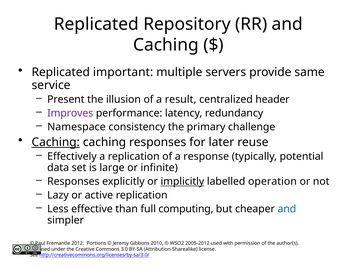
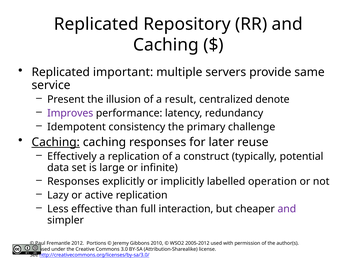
header: header -> denote (272, 99)
Namespace: Namespace -> Idempotent (77, 127)
response: response -> construct (206, 156)
implicitly underline: present -> none (182, 181)
computing: computing -> interaction (186, 209)
and colour: blue -> purple (287, 209)
